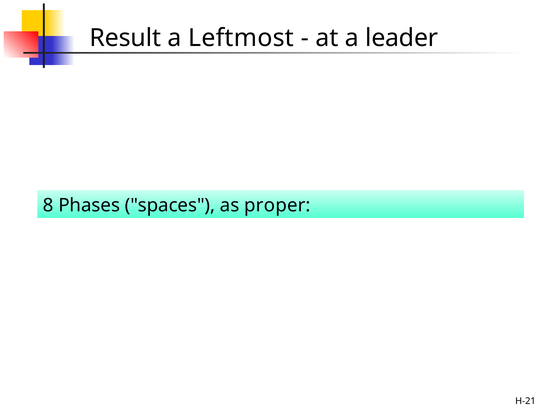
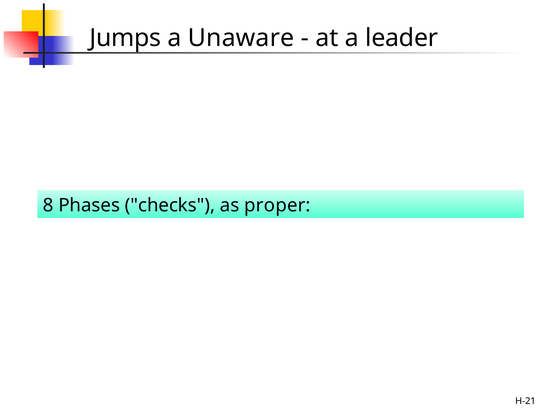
Result: Result -> Jumps (125, 38)
Leftmost: Leftmost -> Unaware (241, 38)
spaces: spaces -> checks (170, 205)
